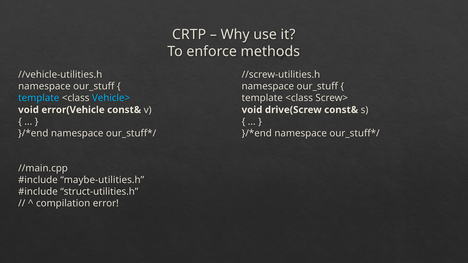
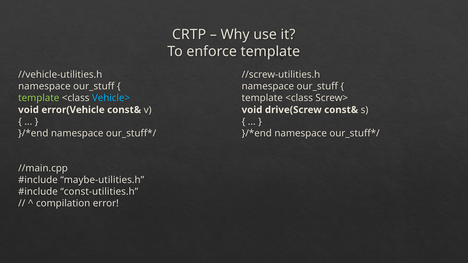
enforce methods: methods -> template (270, 52)
template colour: light blue -> light green (39, 98)
struct-utilities.h: struct-utilities.h -> const-utilities.h (99, 192)
